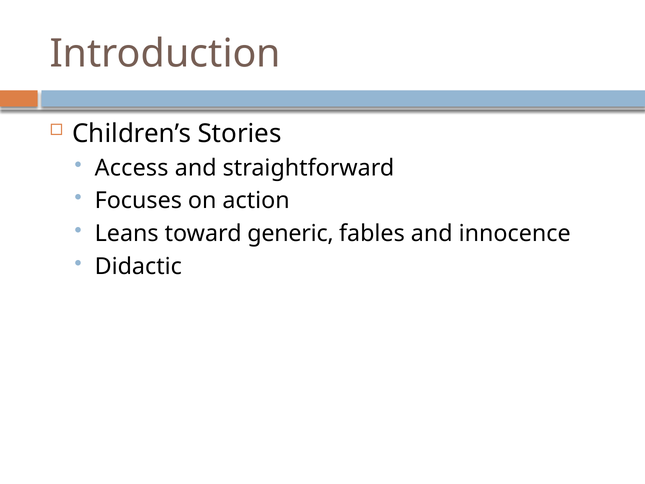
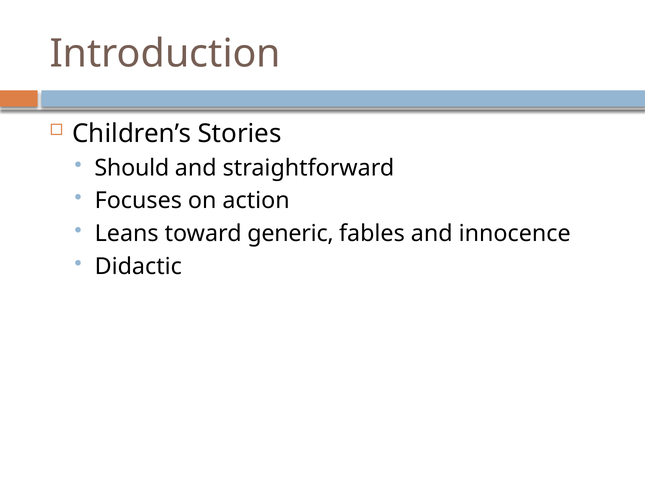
Access: Access -> Should (132, 168)
